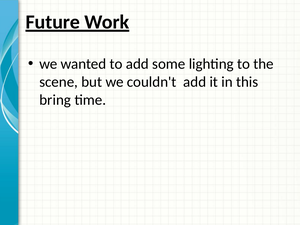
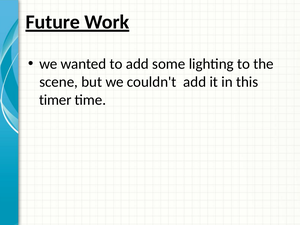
bring: bring -> timer (55, 100)
